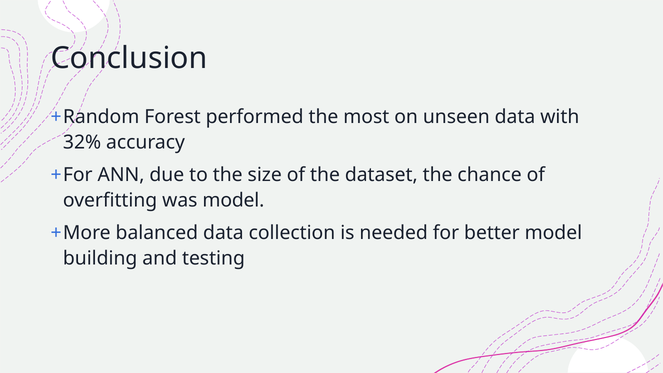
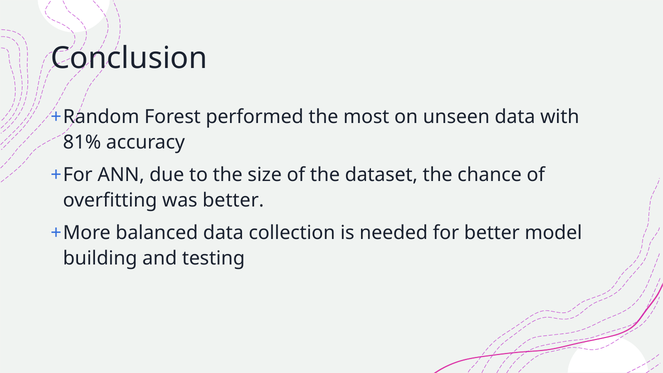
32%: 32% -> 81% (82, 143)
was model: model -> better (233, 201)
